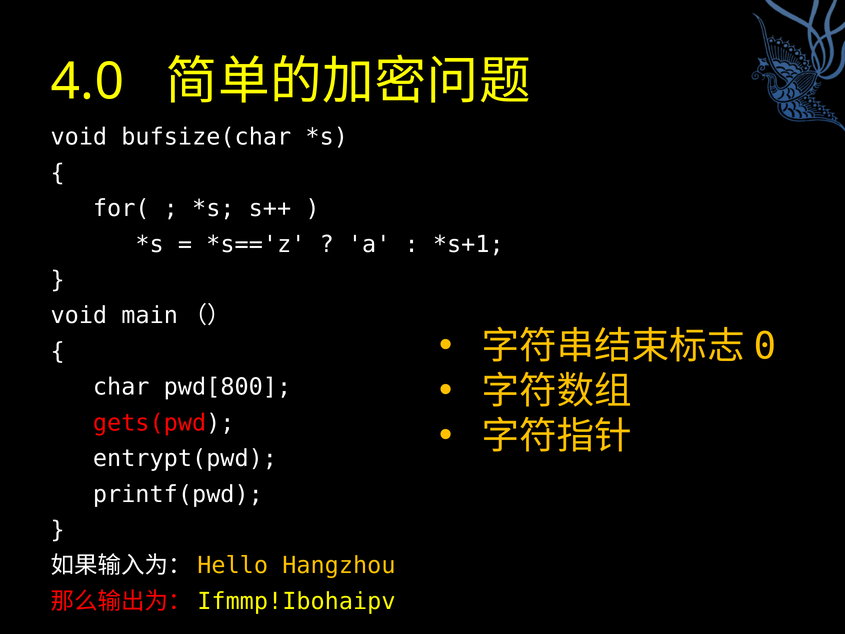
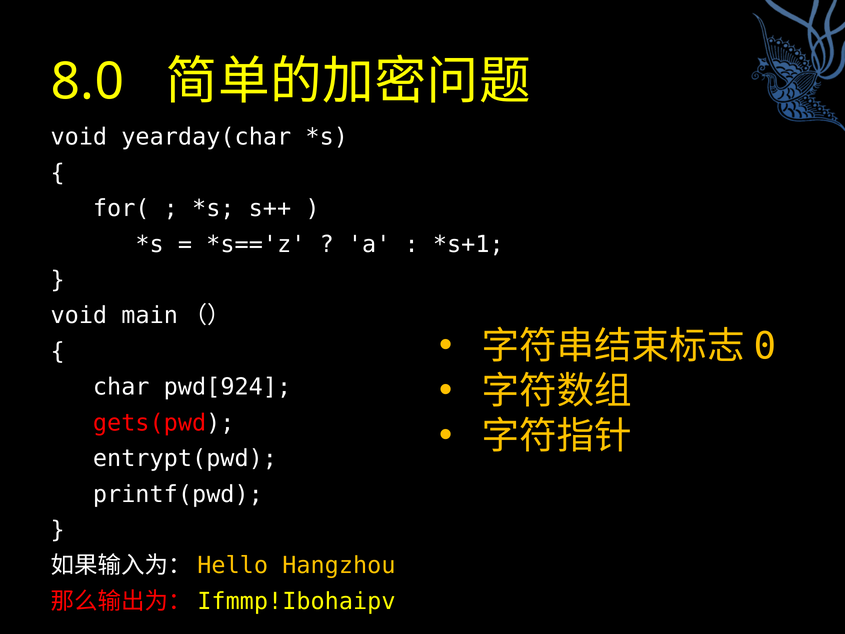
4.0: 4.0 -> 8.0 (87, 82)
bufsize(char: bufsize(char -> yearday(char (206, 137)
pwd[800: pwd[800 -> pwd[924 (227, 387)
